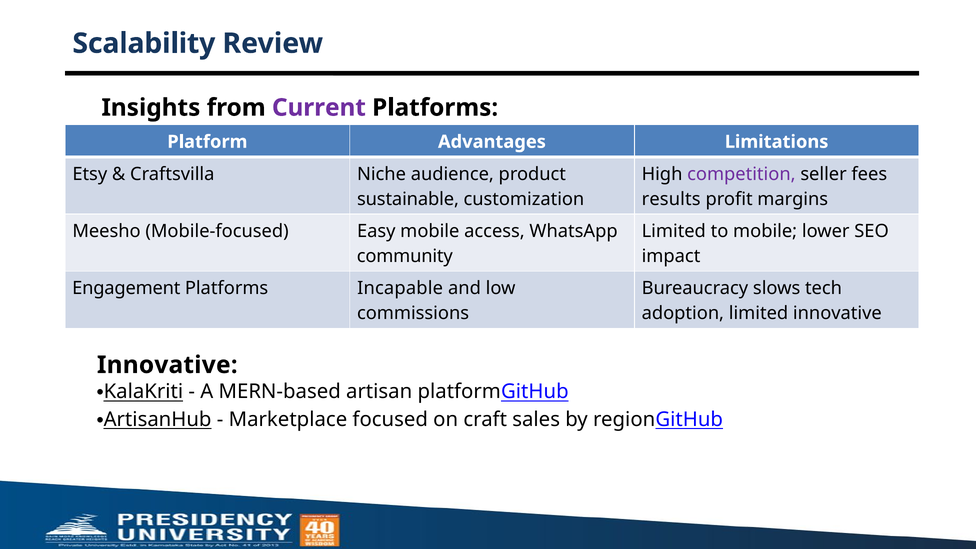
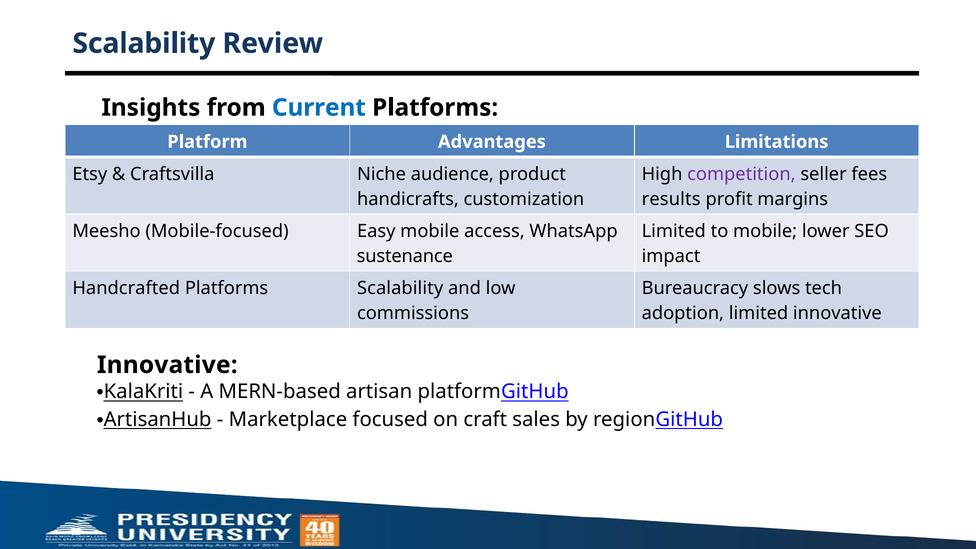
Current colour: purple -> blue (319, 108)
sustainable: sustainable -> handicrafts (408, 199)
community: community -> sustenance (405, 256)
Engagement: Engagement -> Handcrafted (126, 288)
Platforms Incapable: Incapable -> Scalability (400, 288)
